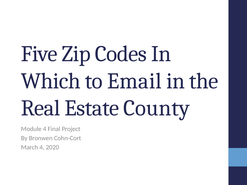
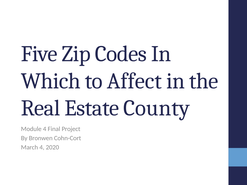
Email: Email -> Affect (134, 81)
